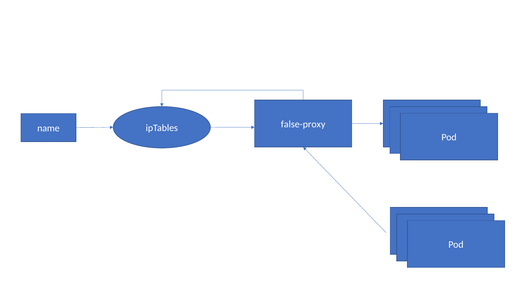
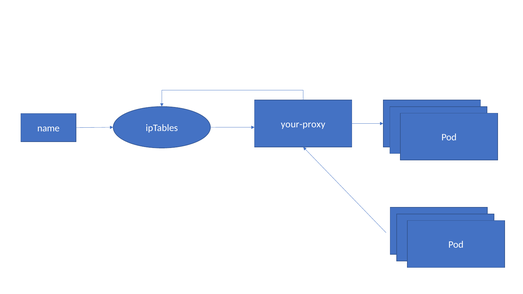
false-proxy: false-proxy -> your-proxy (303, 124)
